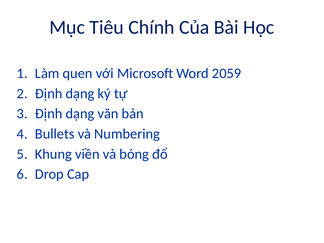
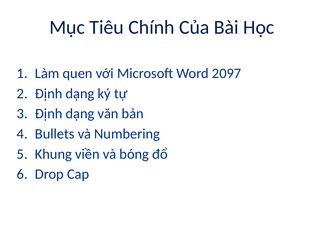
2059: 2059 -> 2097 (227, 73)
